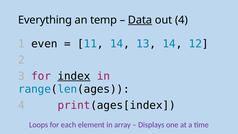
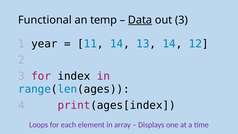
Everything: Everything -> Functional (45, 20)
out 4: 4 -> 3 (181, 20)
even: even -> year (44, 44)
index underline: present -> none (74, 76)
